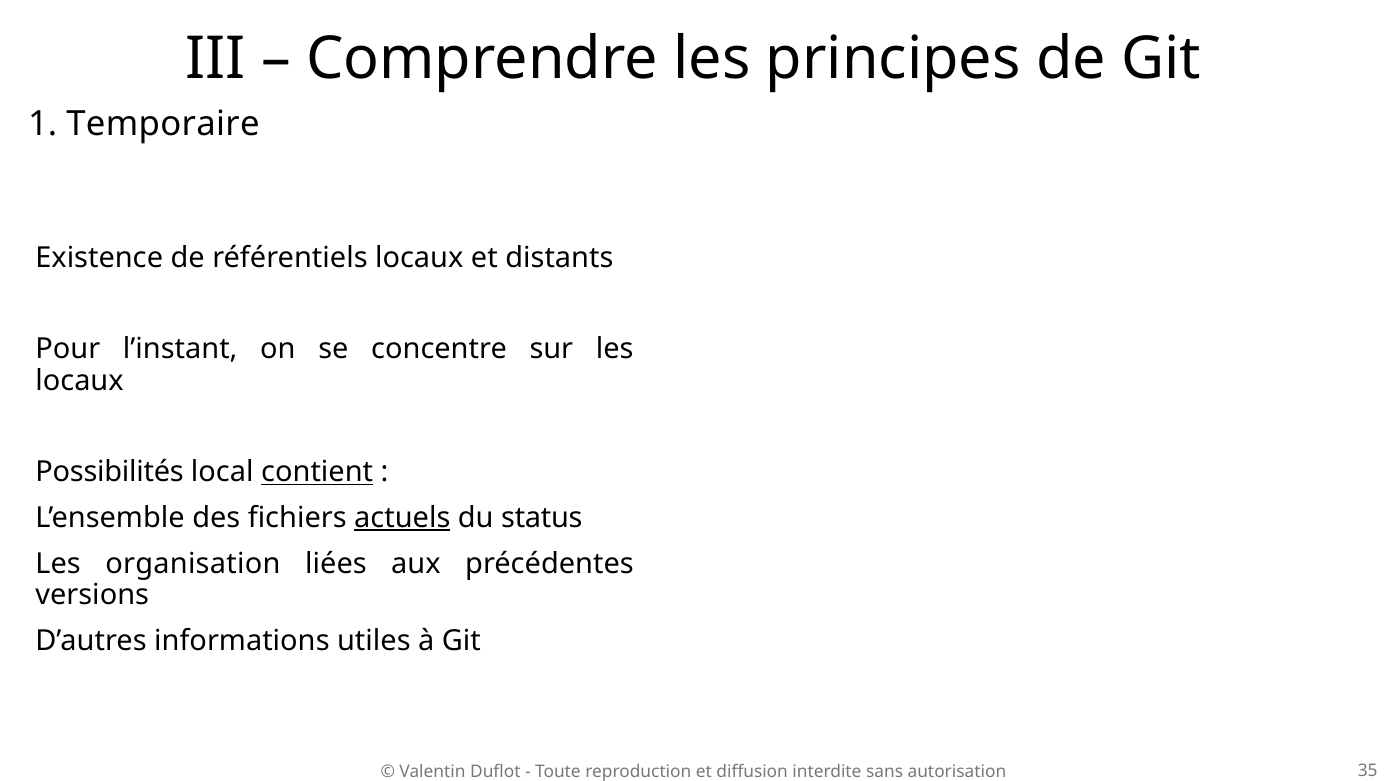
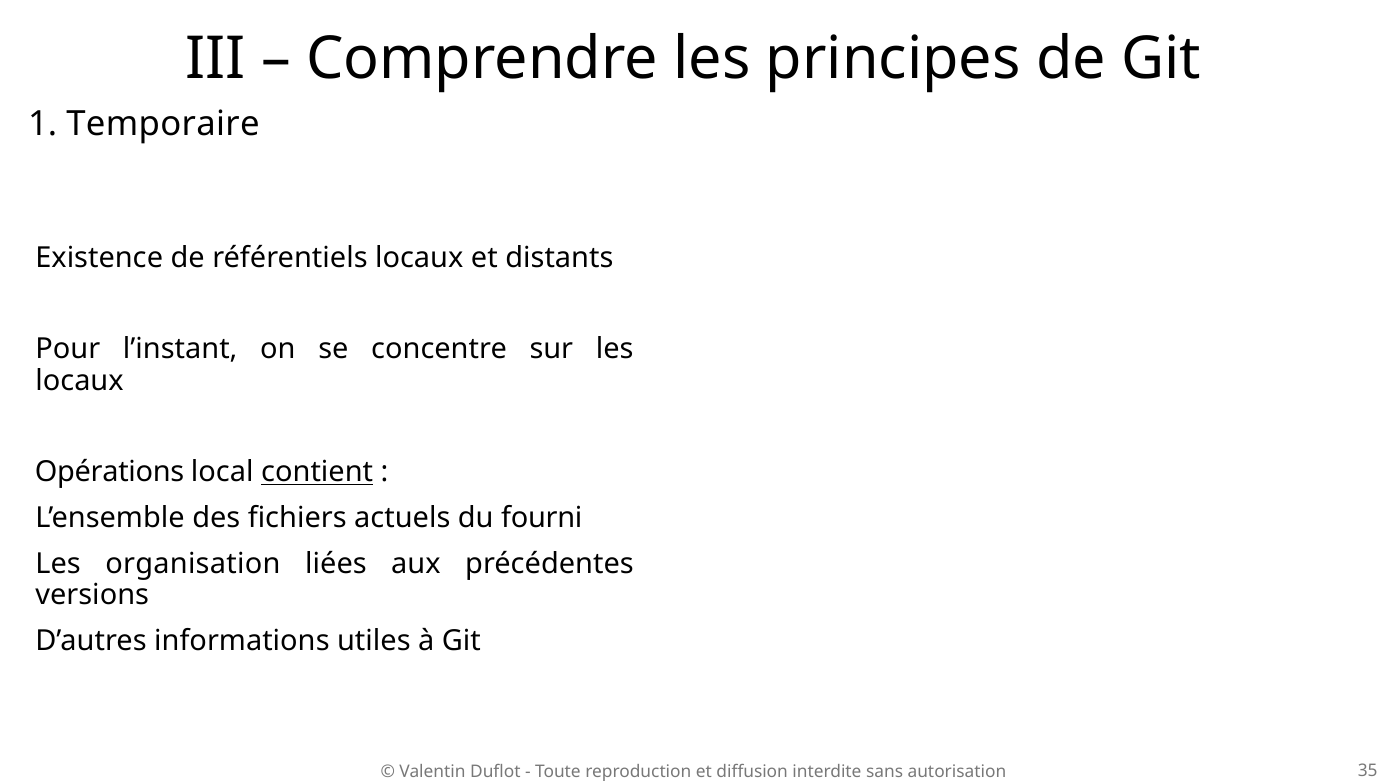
Possibilités: Possibilités -> Opérations (110, 472)
actuels underline: present -> none (402, 518)
status: status -> fourni (542, 518)
